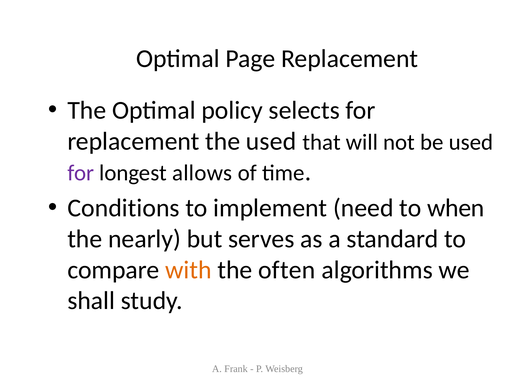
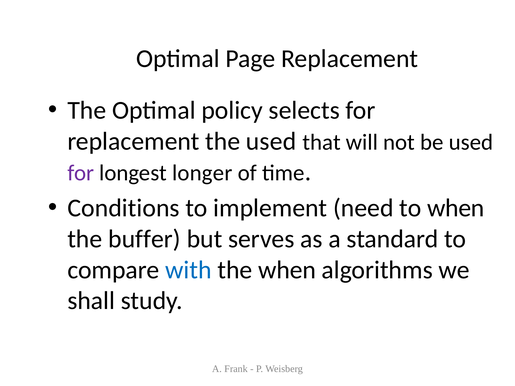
allows: allows -> longer (202, 173)
nearly: nearly -> buffer (144, 239)
with colour: orange -> blue (188, 270)
the often: often -> when (287, 270)
